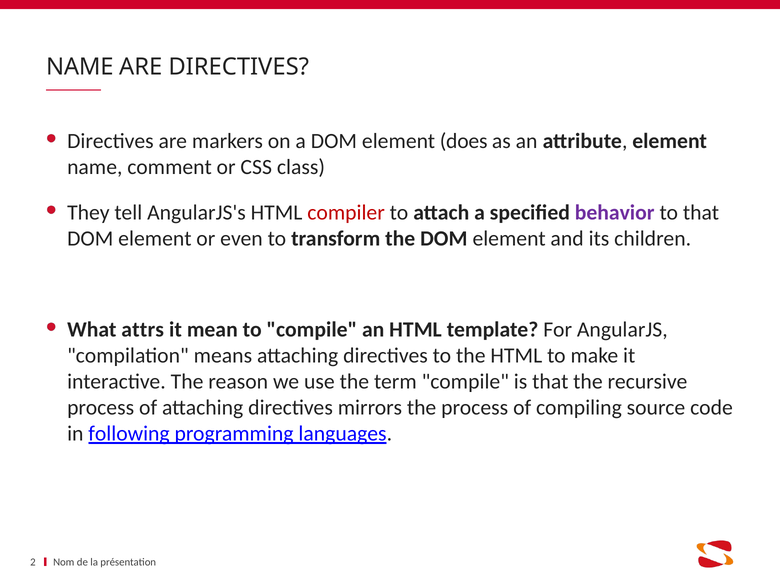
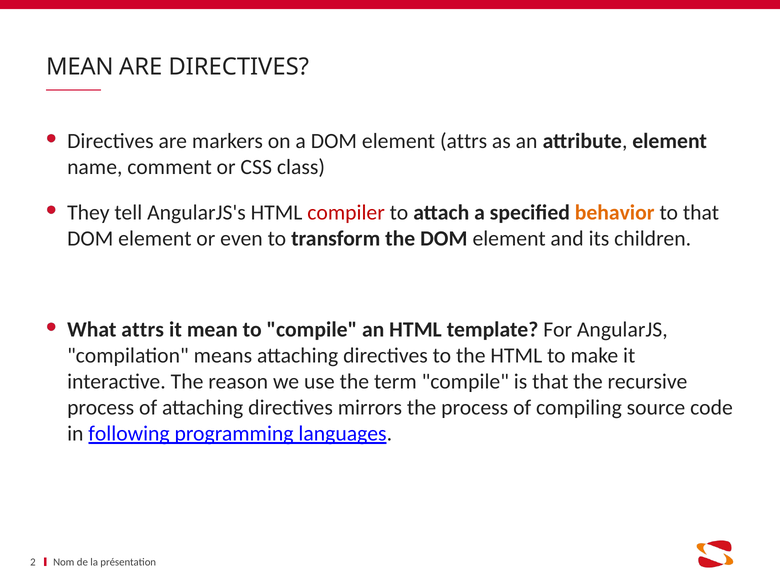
NAME: NAME -> MEAN (80, 67)
element does: does -> attrs (464, 141)
behavior colour: purple -> orange (615, 213)
